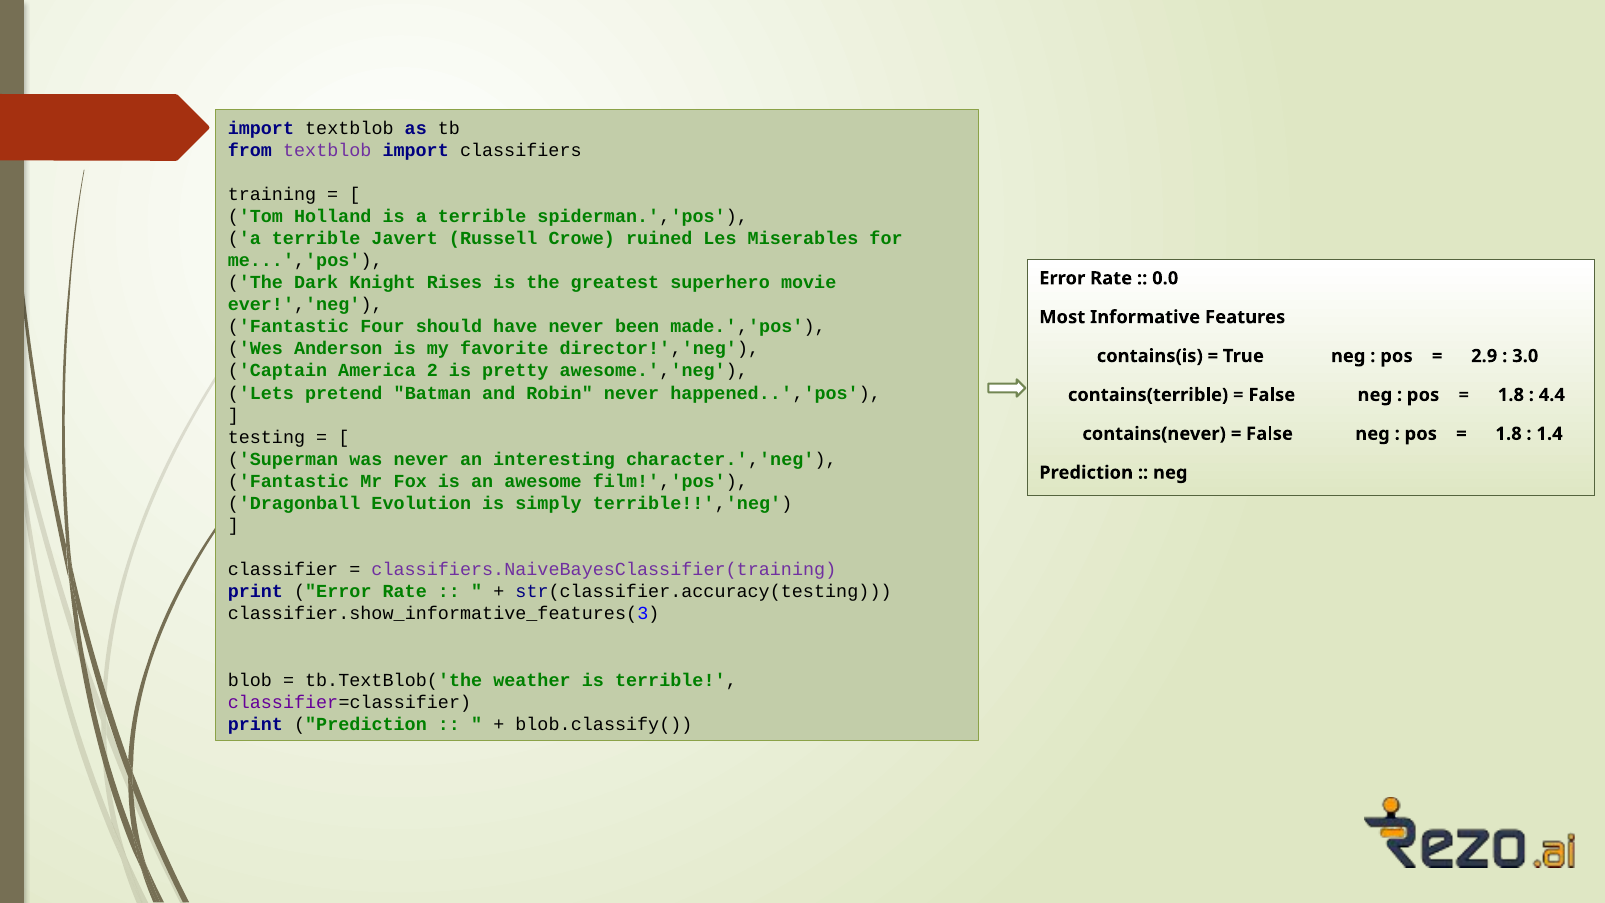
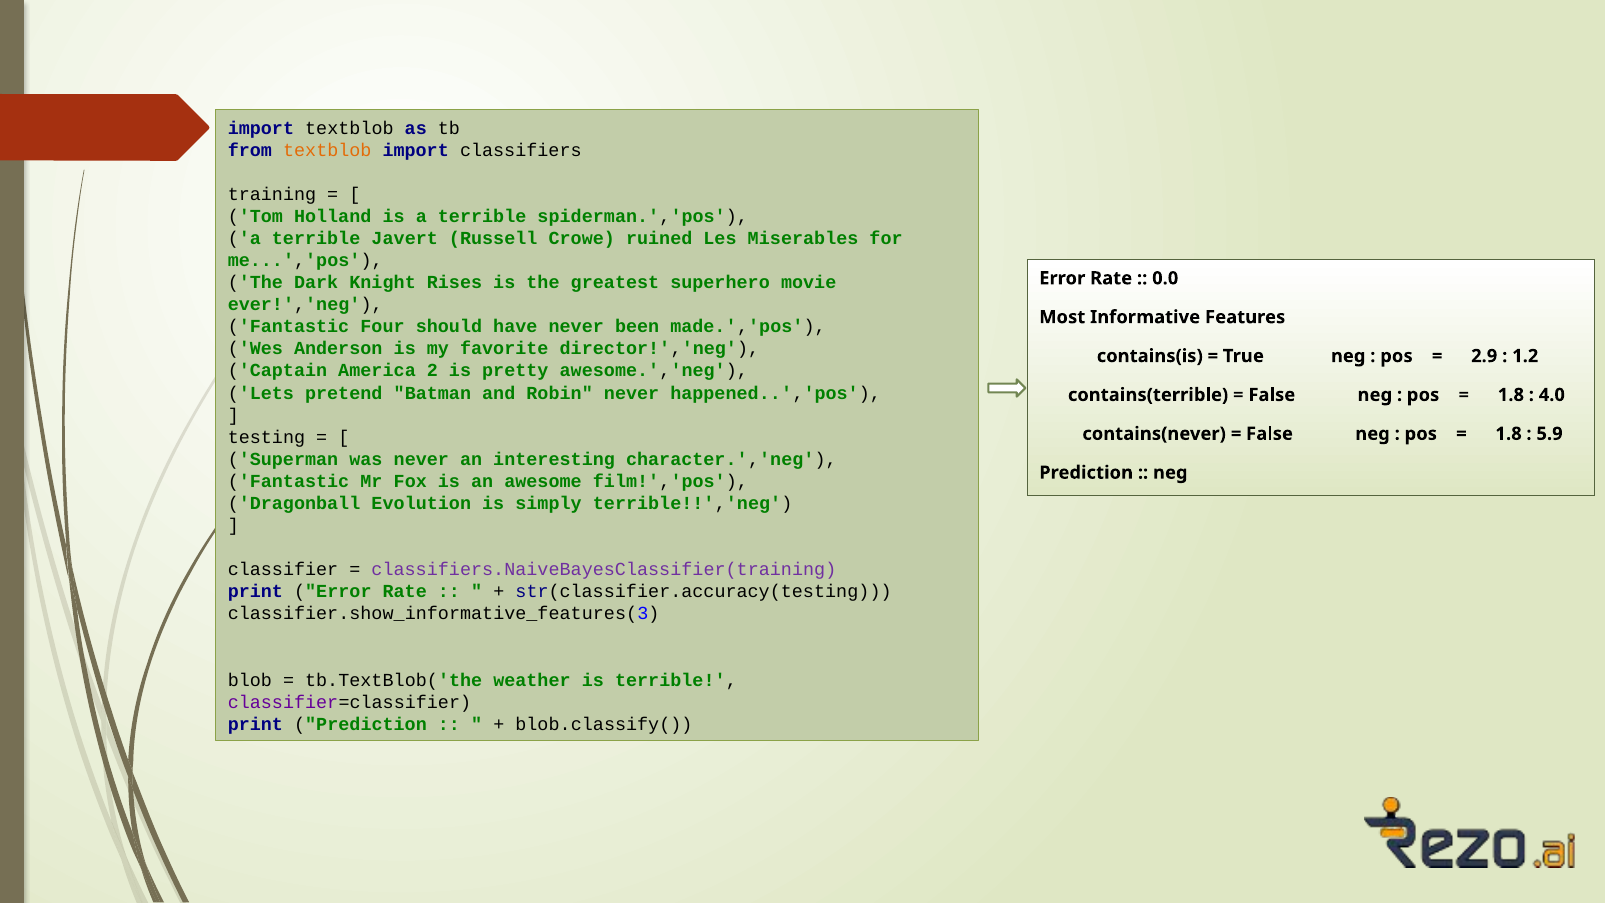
textblob colour: purple -> orange (327, 150)
3.0: 3.0 -> 1.2 (1525, 356)
4.4: 4.4 -> 4.0 (1552, 395)
1.4: 1.4 -> 5.9 (1550, 434)
